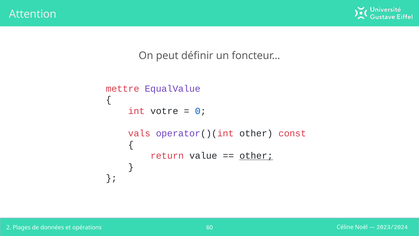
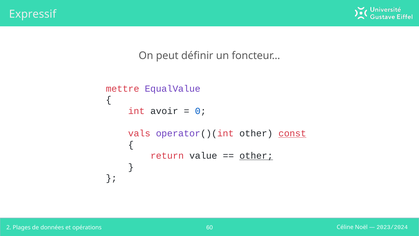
Attention: Attention -> Expressif (33, 14)
votre: votre -> avoir (164, 111)
const underline: none -> present (292, 133)
